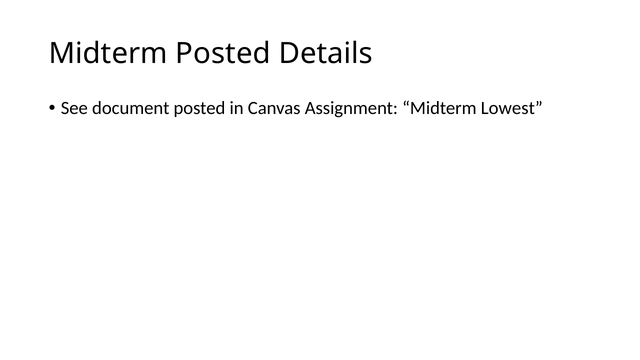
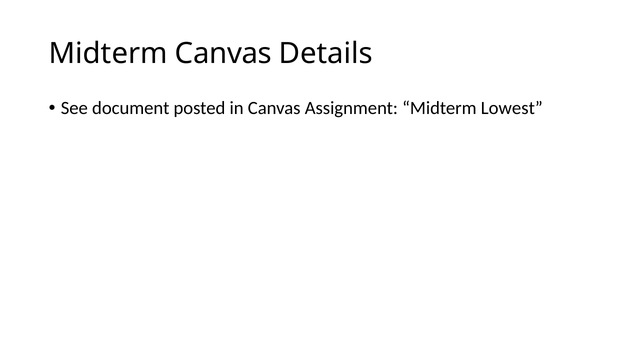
Midterm Posted: Posted -> Canvas (223, 54)
